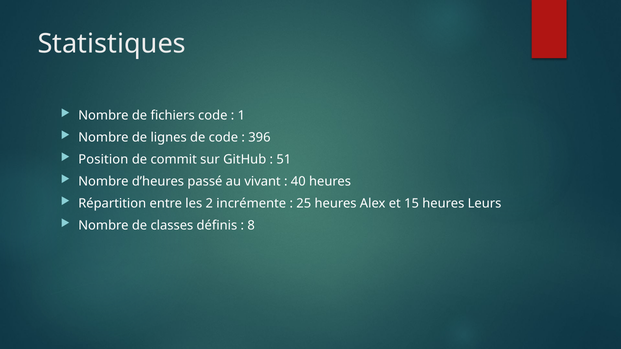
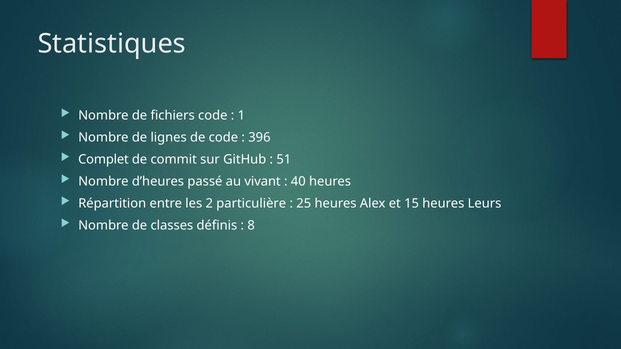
Position: Position -> Complet (103, 160)
incrémente: incrémente -> particulière (251, 204)
